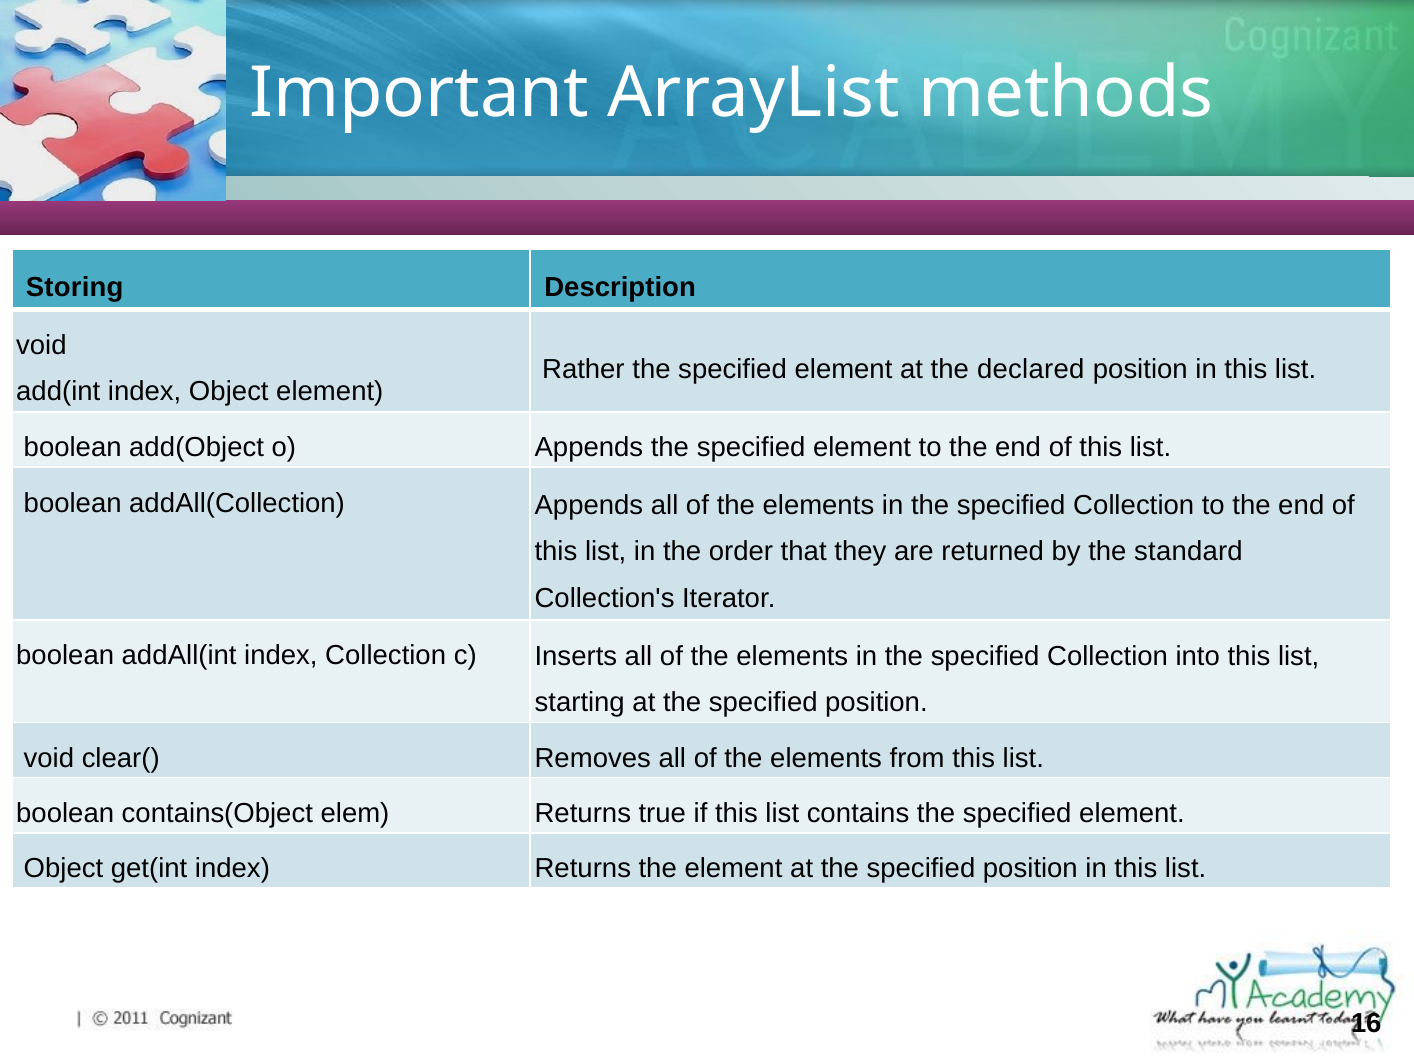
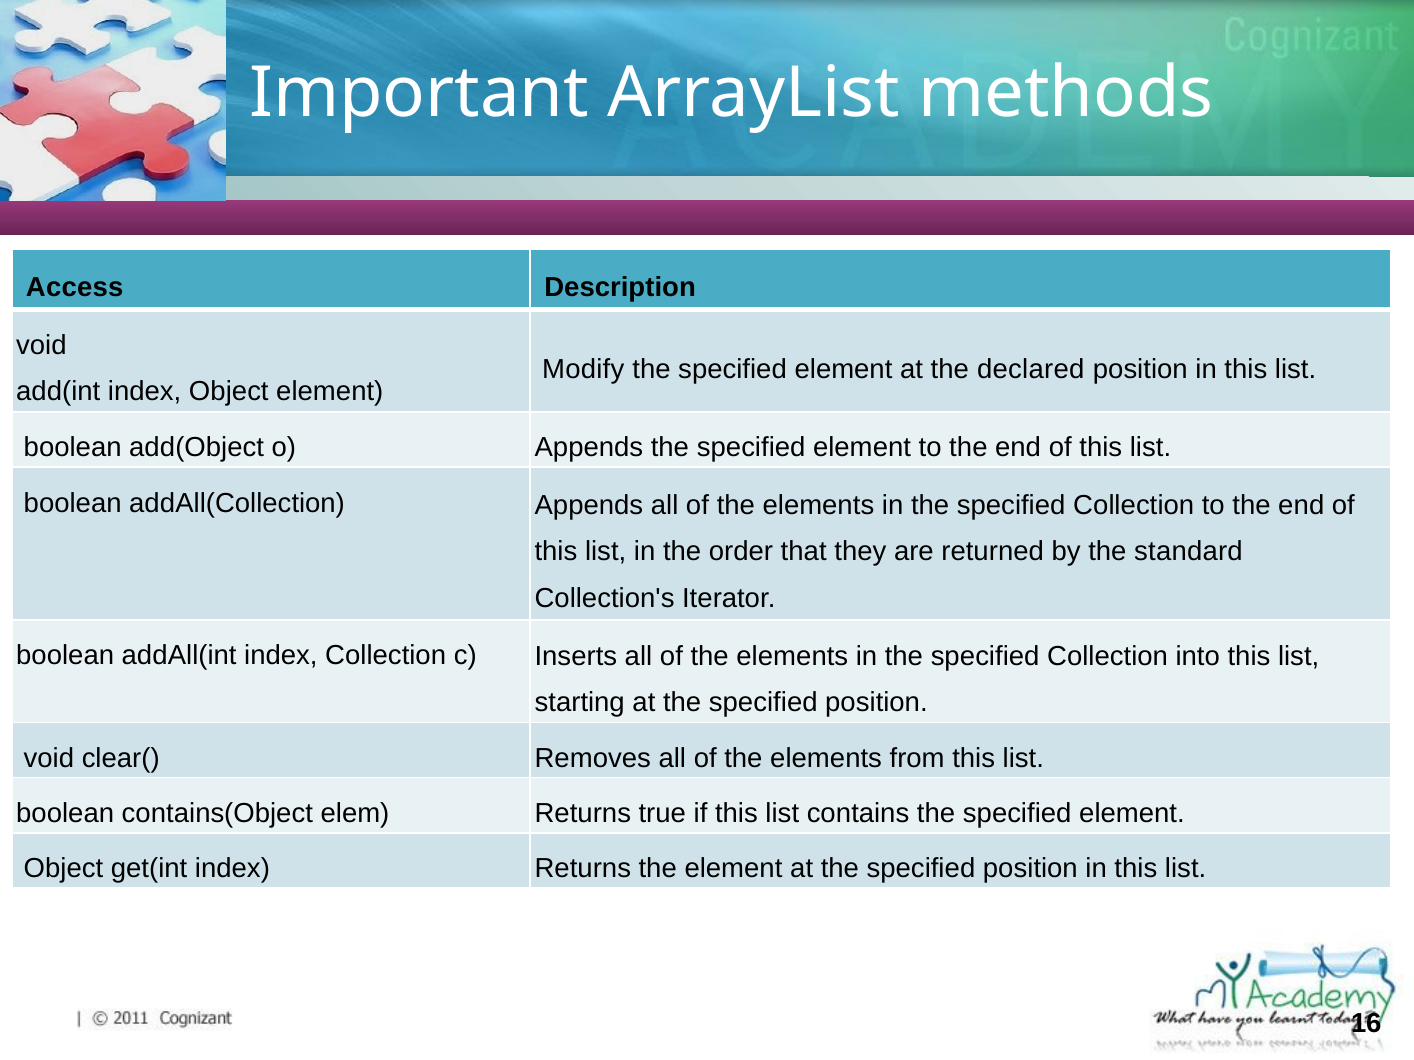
Storing: Storing -> Access (75, 288)
Rather: Rather -> Modify (583, 369)
